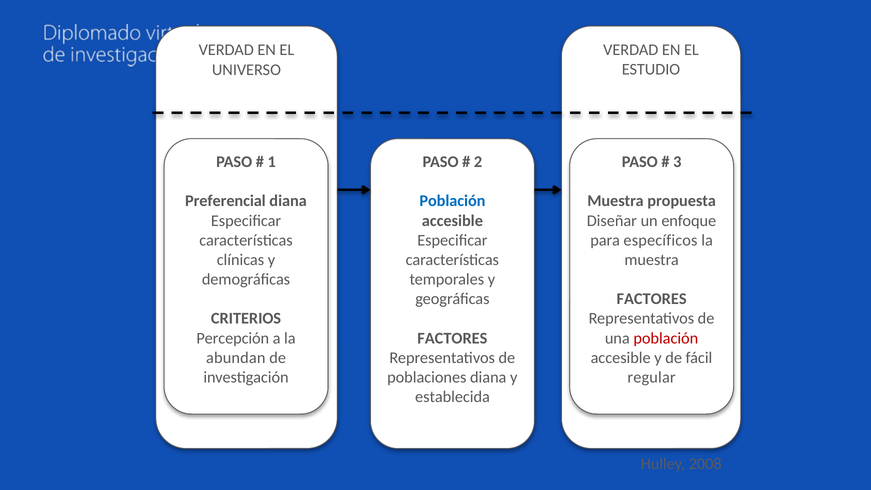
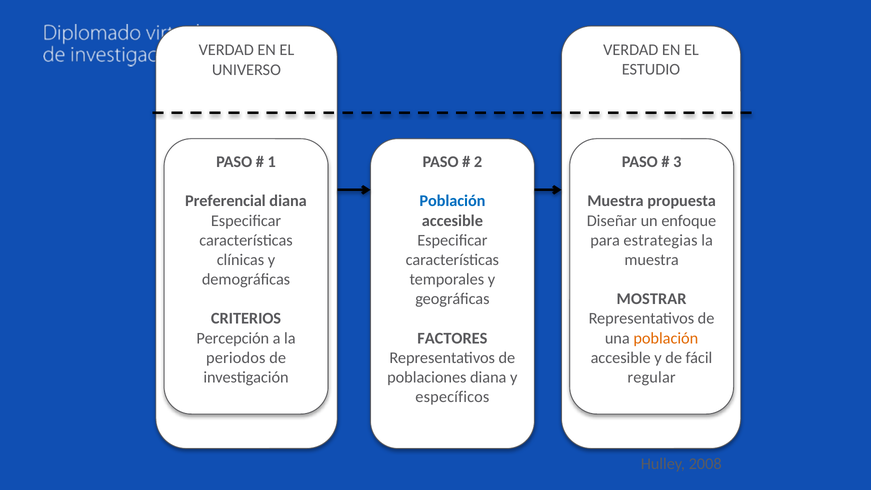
específicos: específicos -> estrategias (660, 240)
FACTORES: FACTORES -> MOSTRAR (652, 299)
población colour: red -> orange (666, 338)
abundan: abundan -> periodos (236, 358)
establecida: establecida -> específicos (452, 397)
